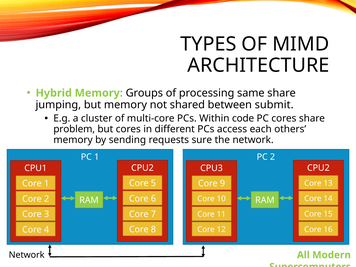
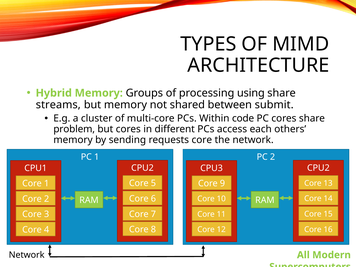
same: same -> using (251, 93)
jumping: jumping -> streams (58, 105)
requests sure: sure -> core (202, 140)
